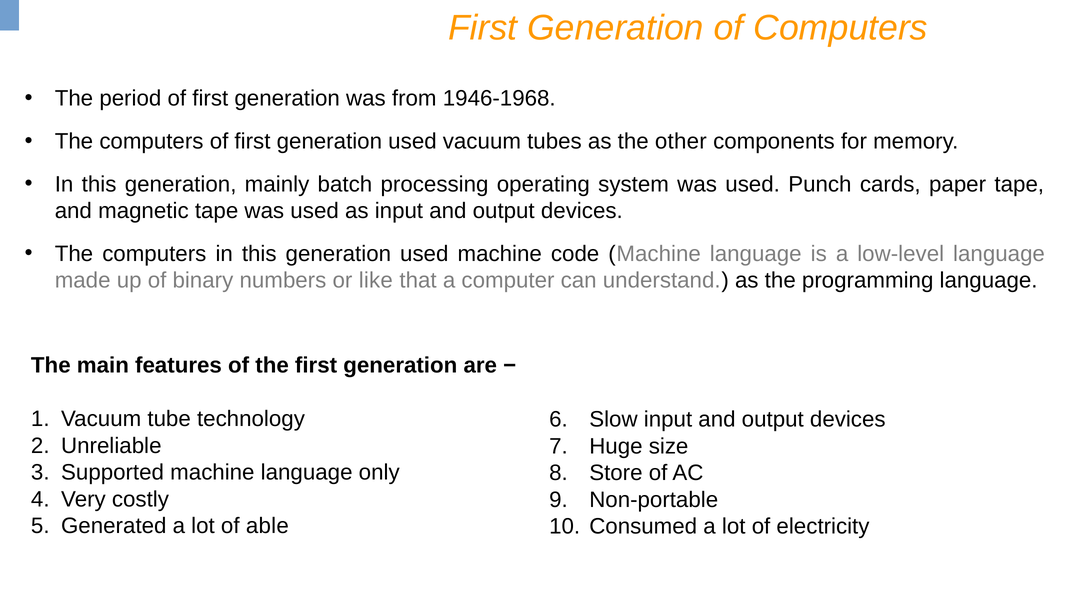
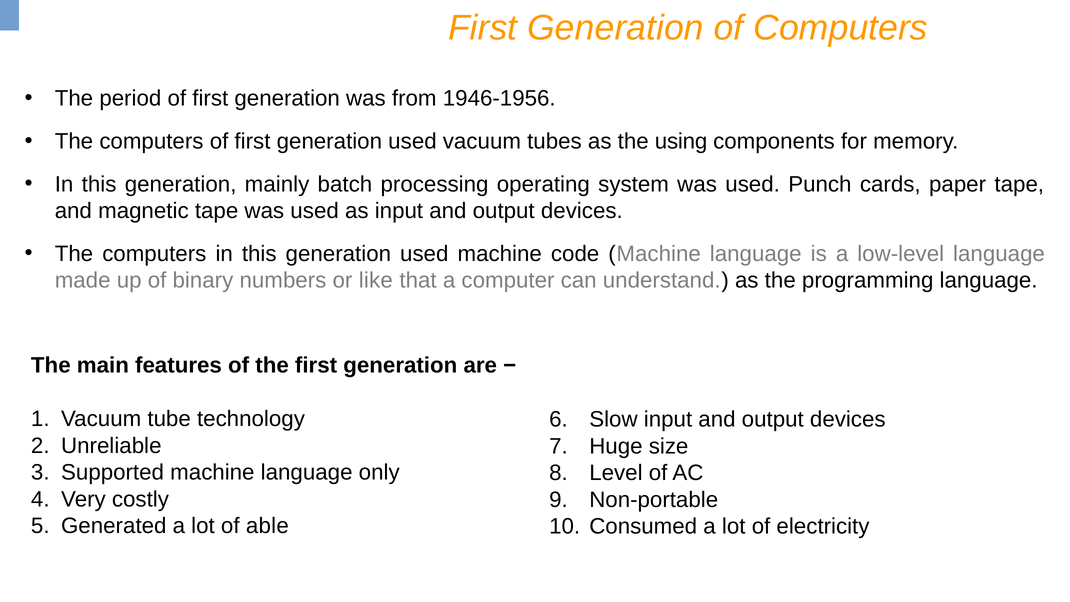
1946-1968: 1946-1968 -> 1946-1956 (499, 99)
other: other -> using (681, 141)
Store: Store -> Level (616, 473)
